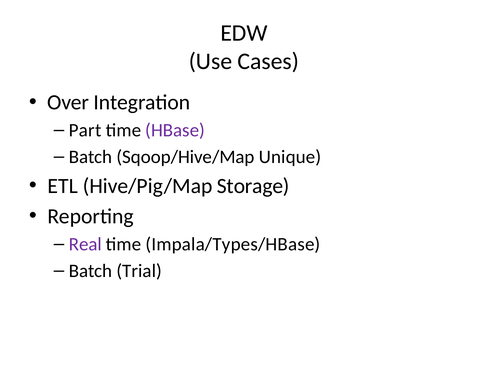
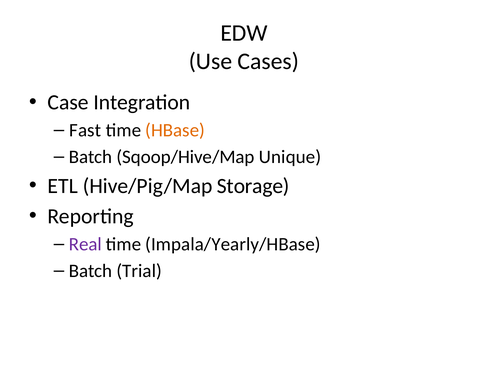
Over: Over -> Case (68, 102)
Part: Part -> Fast (85, 130)
HBase colour: purple -> orange (175, 130)
Impala/Types/HBase: Impala/Types/HBase -> Impala/Yearly/HBase (233, 244)
